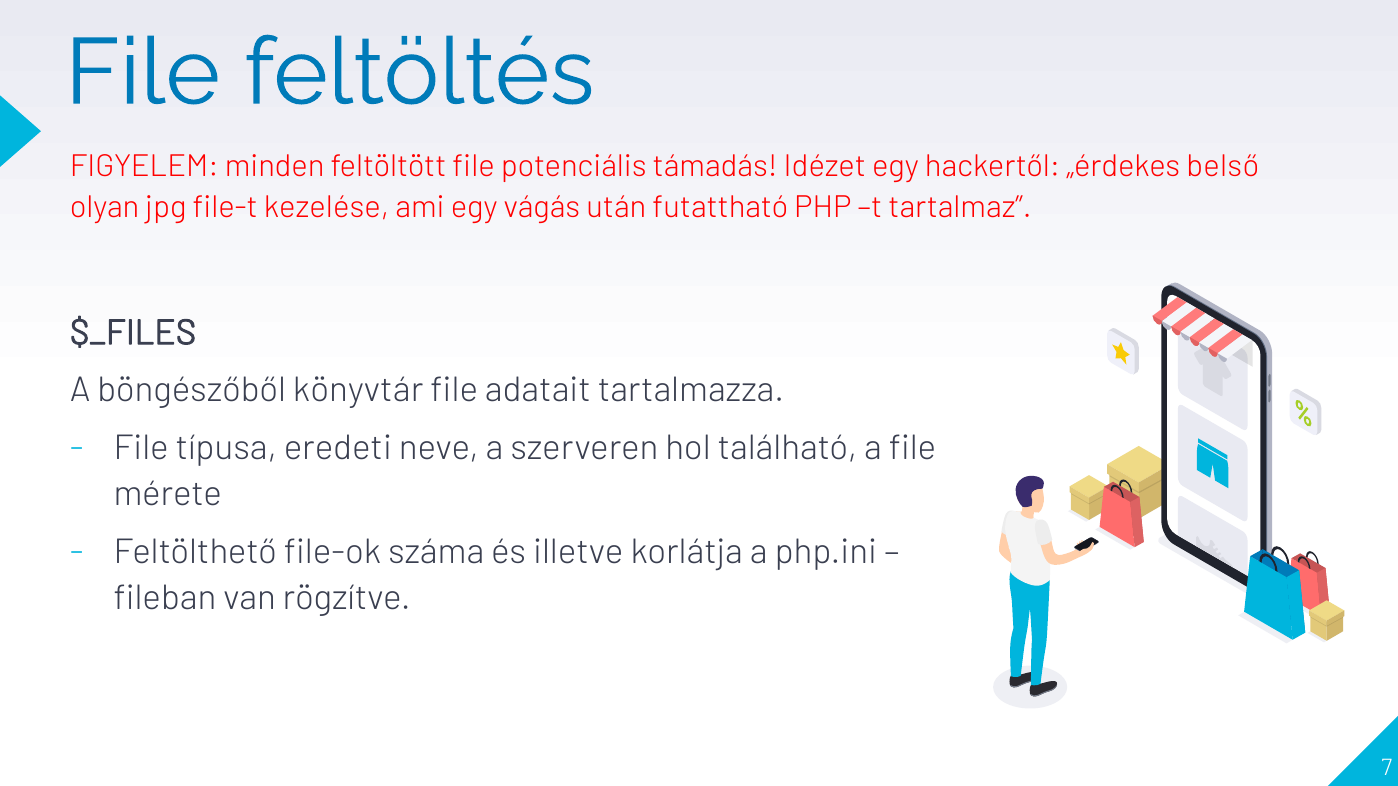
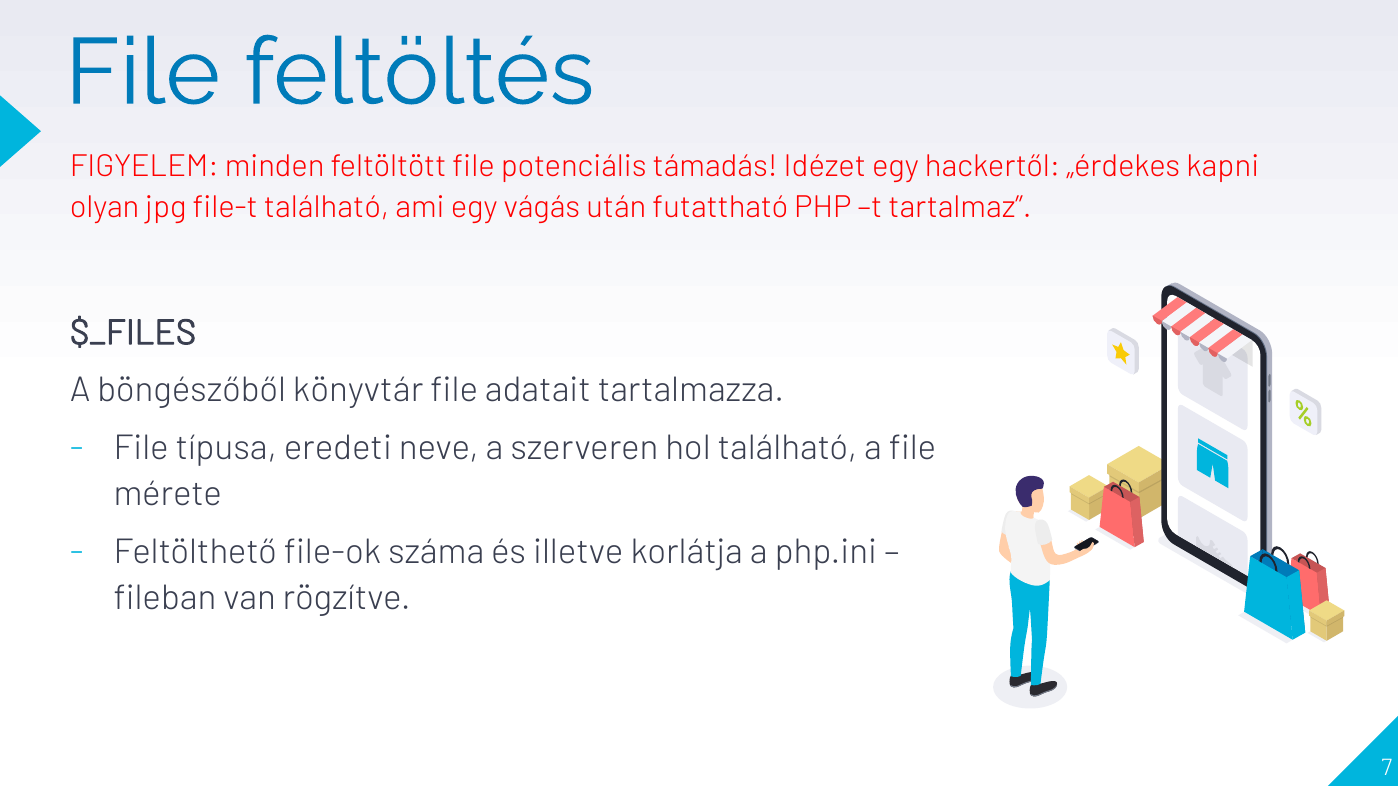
belső: belső -> kapni (1223, 166)
file-t kezelése: kezelése -> található (326, 207)
